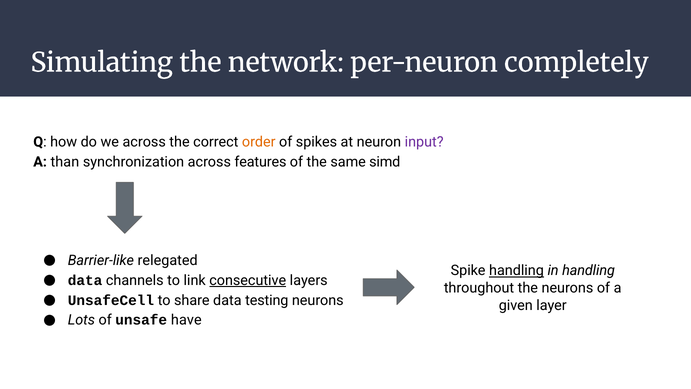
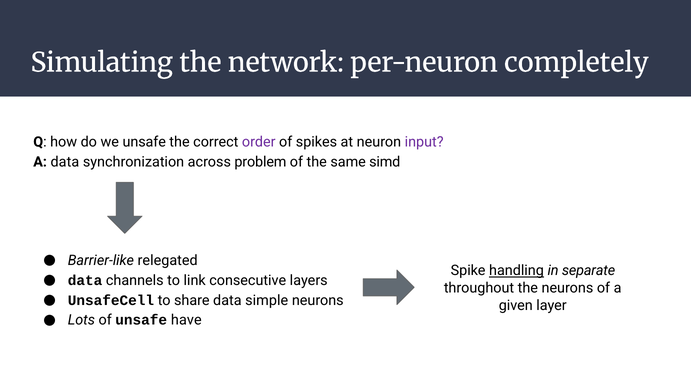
we across: across -> unsafe (144, 142)
order colour: orange -> purple (259, 142)
A than: than -> data (65, 162)
features: features -> problem (260, 162)
in handling: handling -> separate (589, 270)
consecutive underline: present -> none (248, 280)
testing: testing -> simple (267, 300)
